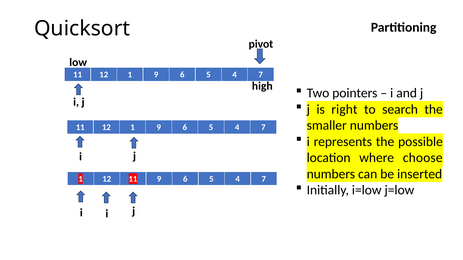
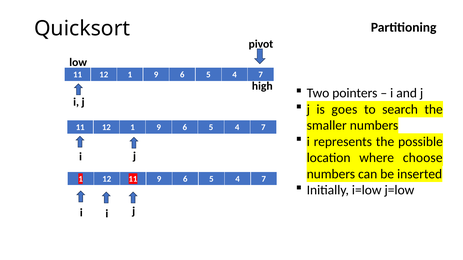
right: right -> goes (344, 109)
